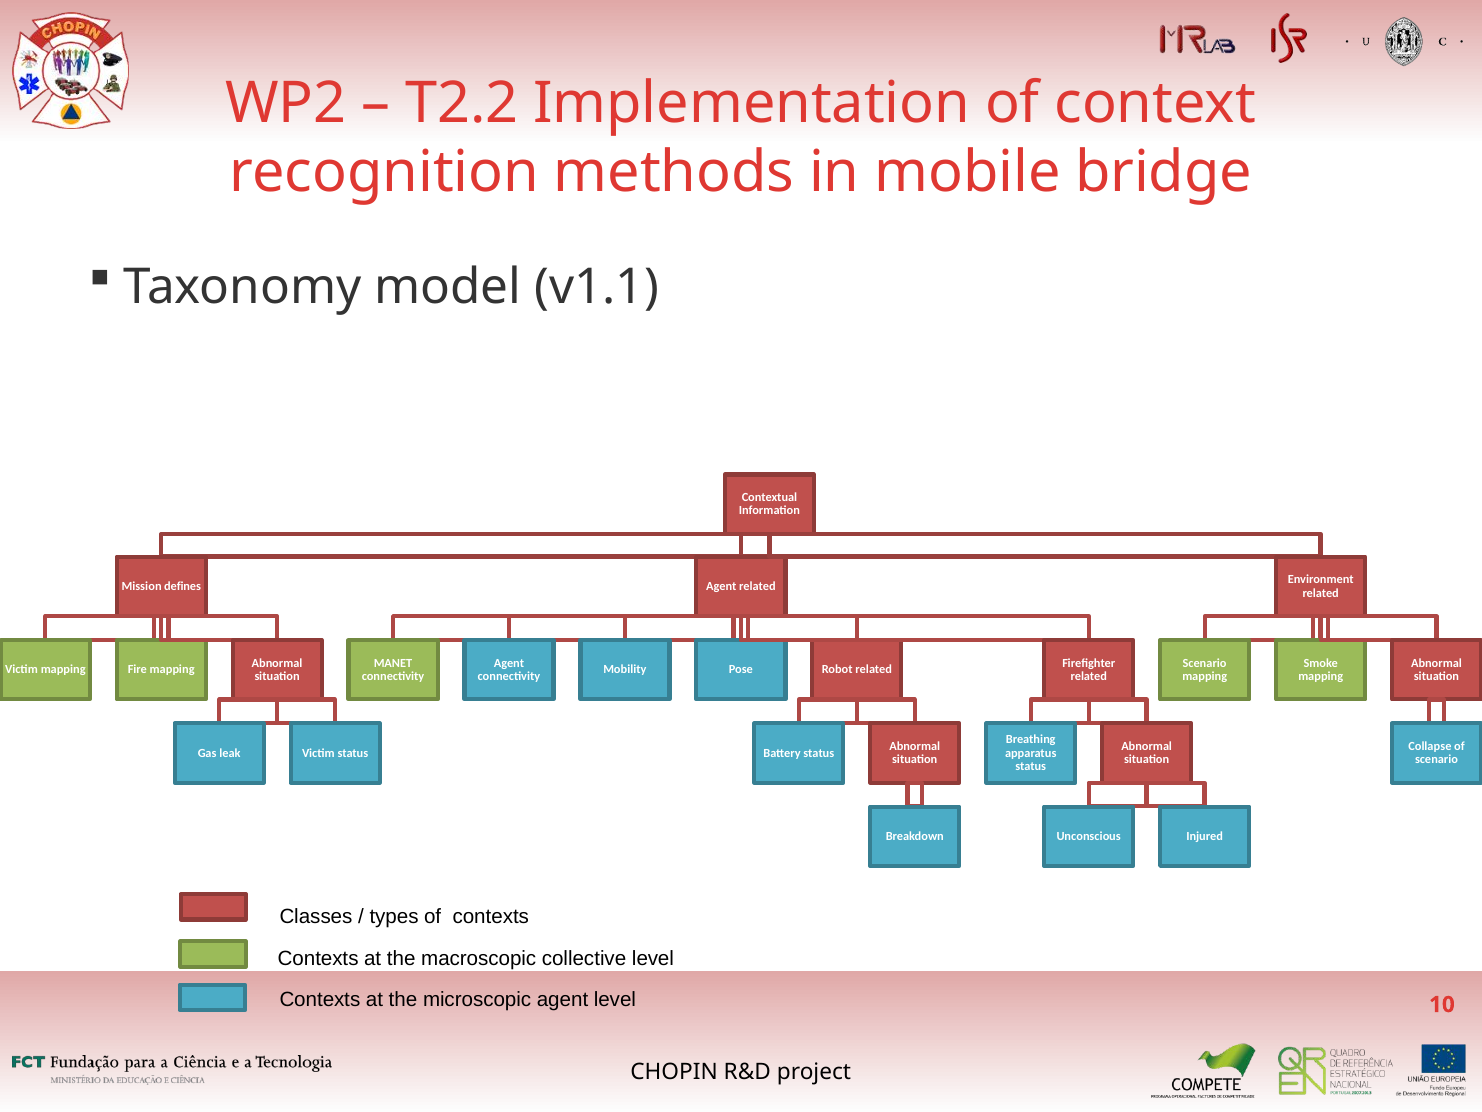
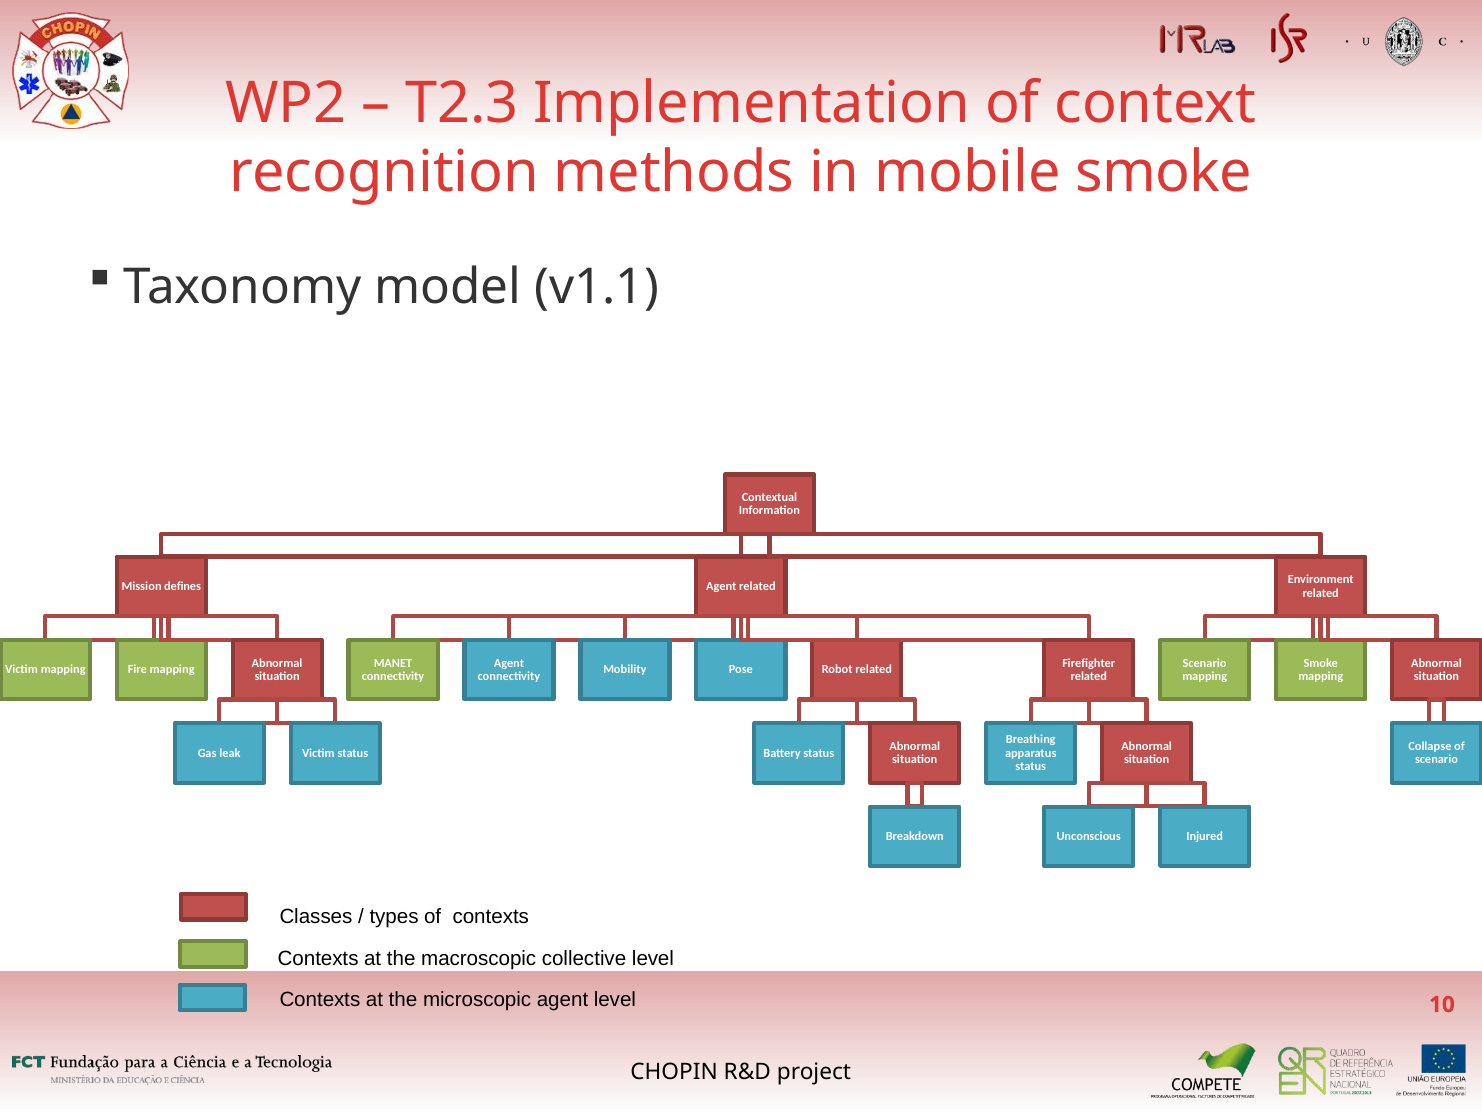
T2.2: T2.2 -> T2.3 (462, 103)
mobile bridge: bridge -> smoke (1164, 172)
